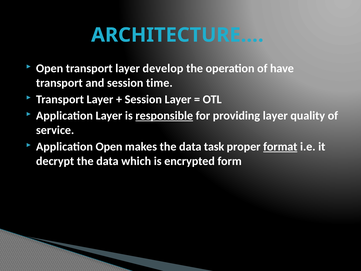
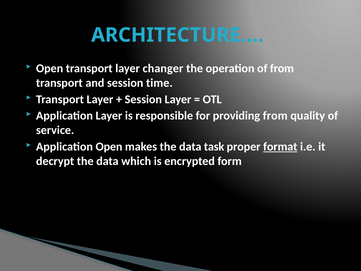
develop: develop -> changer (163, 68)
of have: have -> from (282, 68)
responsible underline: present -> none (164, 116)
providing layer: layer -> from (275, 116)
